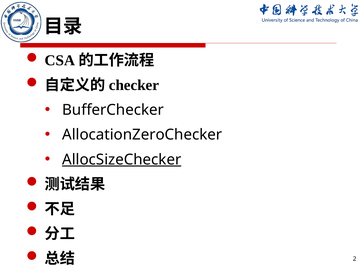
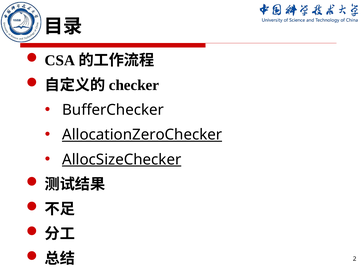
AllocationZeroChecker underline: none -> present (142, 135)
